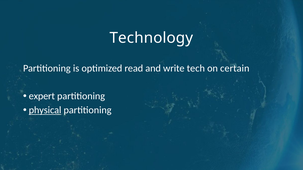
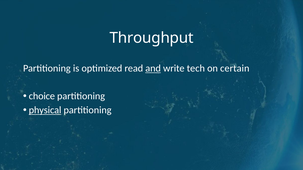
Technology: Technology -> Throughput (152, 38)
and underline: none -> present (153, 69)
expert: expert -> choice (42, 96)
